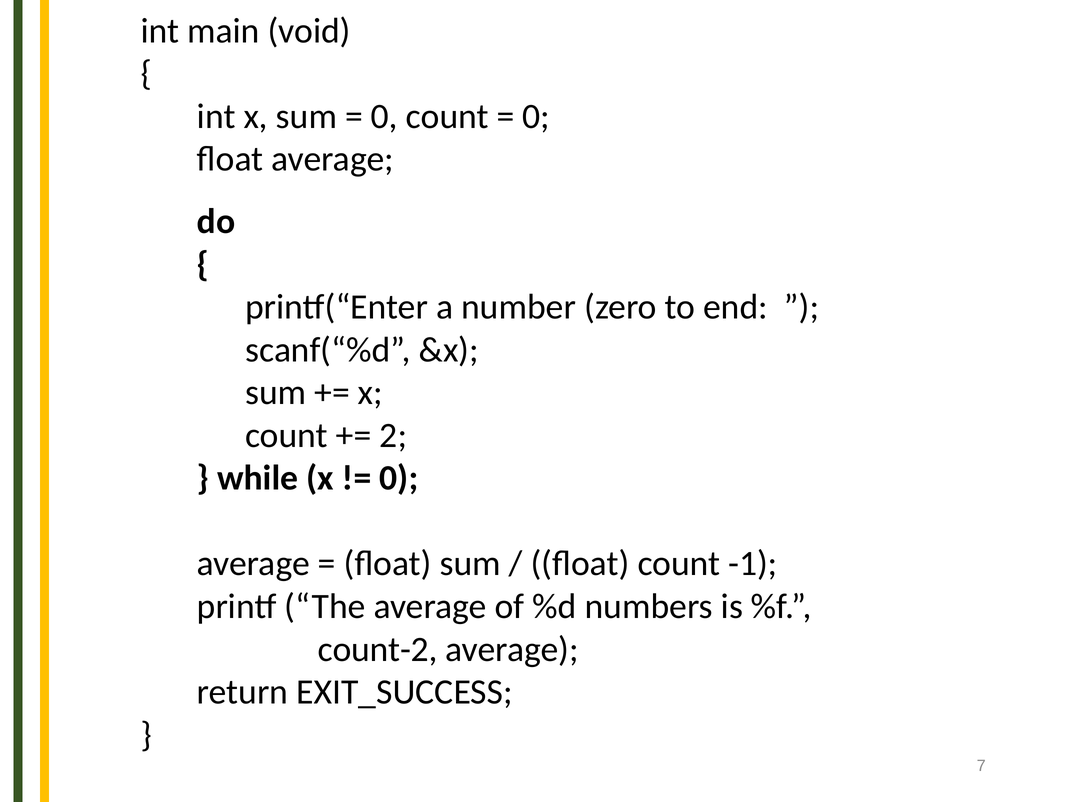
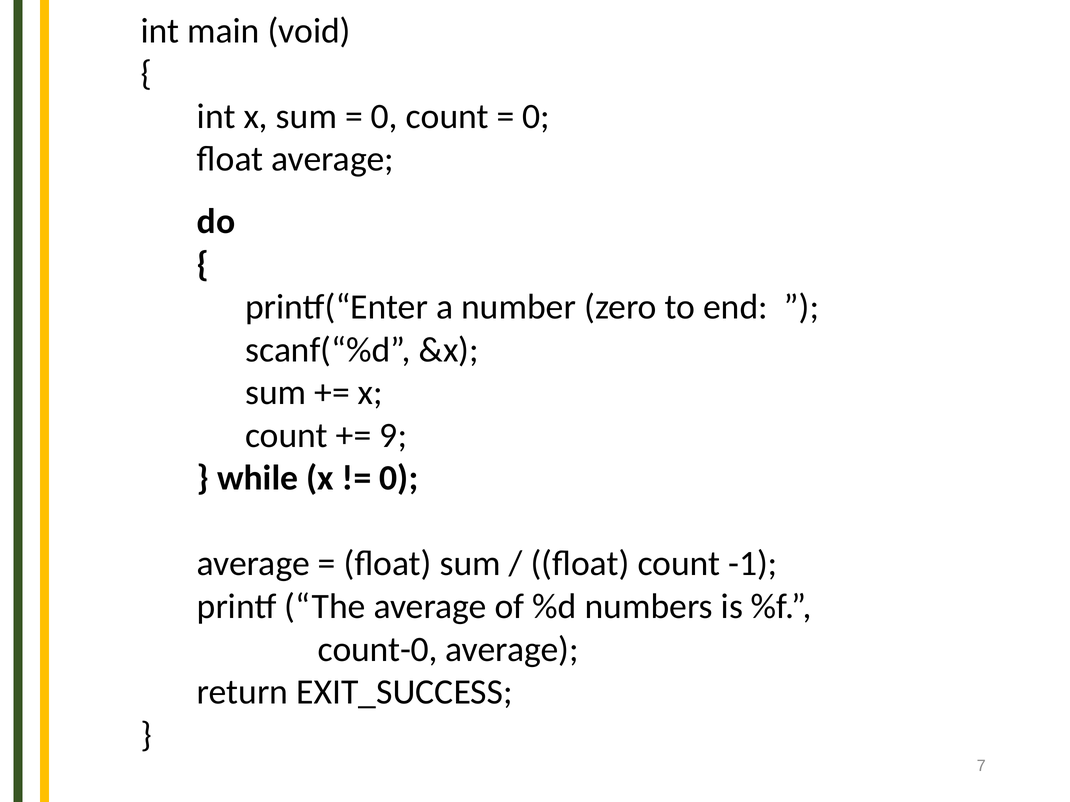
2: 2 -> 9 (393, 436)
count-2: count-2 -> count-0 (378, 650)
